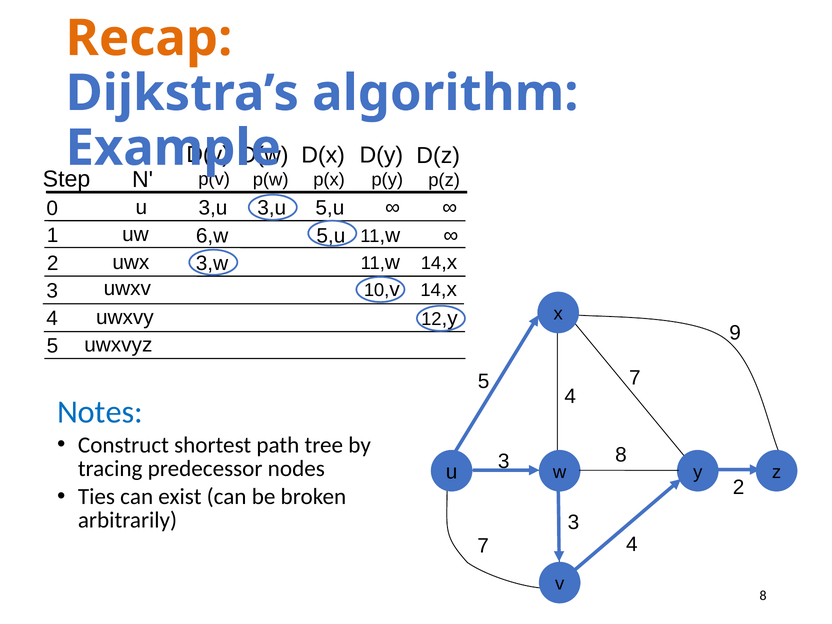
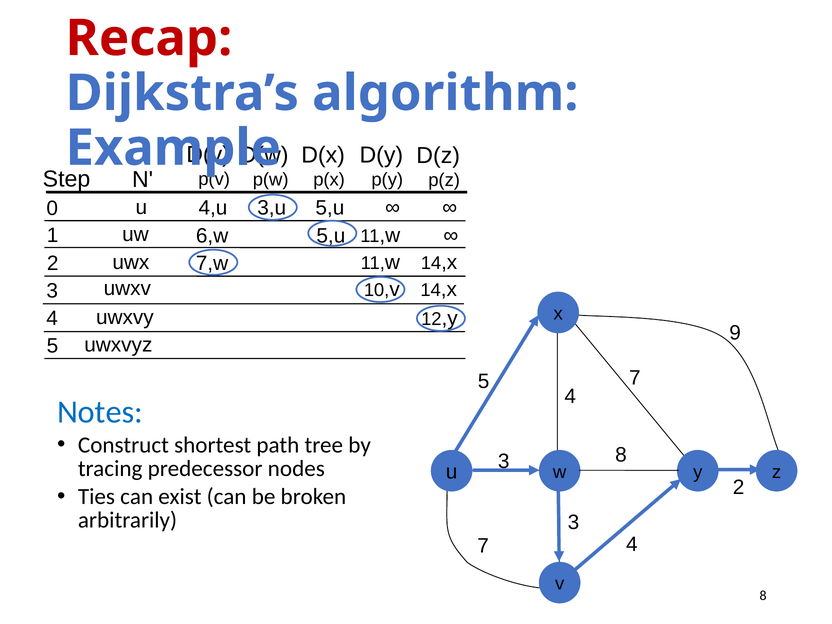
Recap colour: orange -> red (149, 38)
3,u: 3,u -> 4,u (213, 208)
3,w: 3,w -> 7,w (212, 263)
